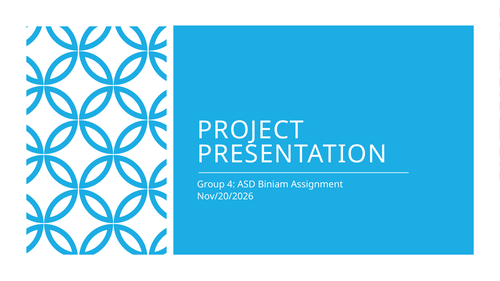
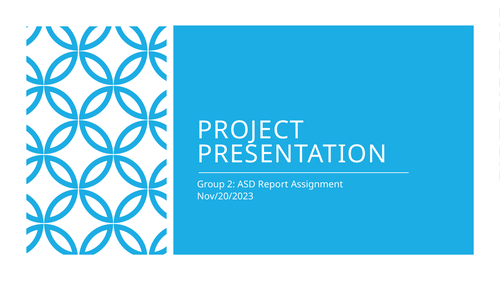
4: 4 -> 2 (231, 184)
Biniam: Biniam -> Report (273, 184)
Nov/20/2026: Nov/20/2026 -> Nov/20/2023 (225, 197)
